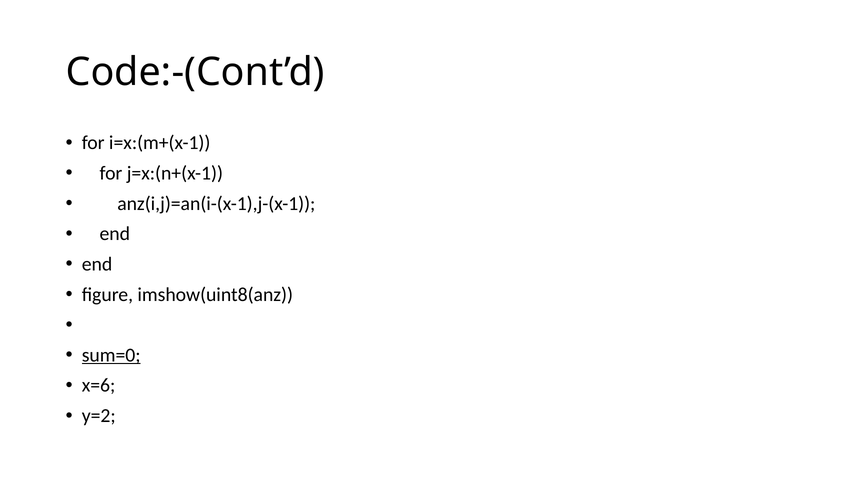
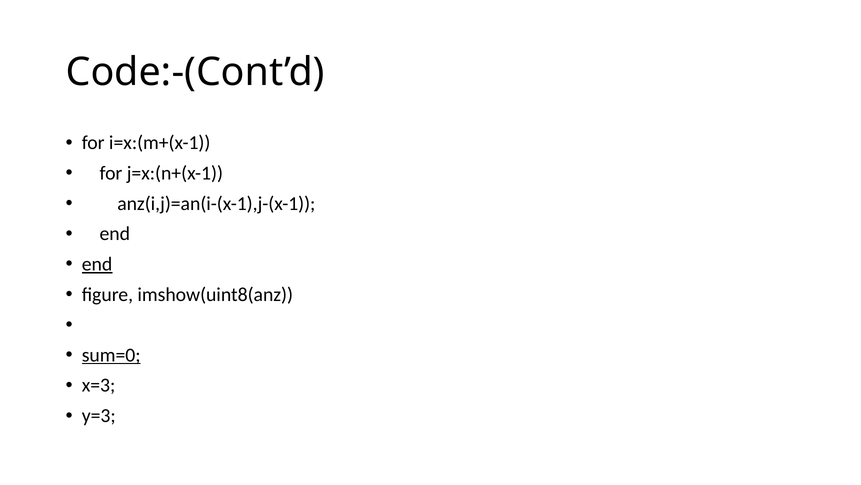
end underline: none -> present (97, 264)
x=6: x=6 -> x=3 (99, 385)
y=2: y=2 -> y=3 (99, 415)
